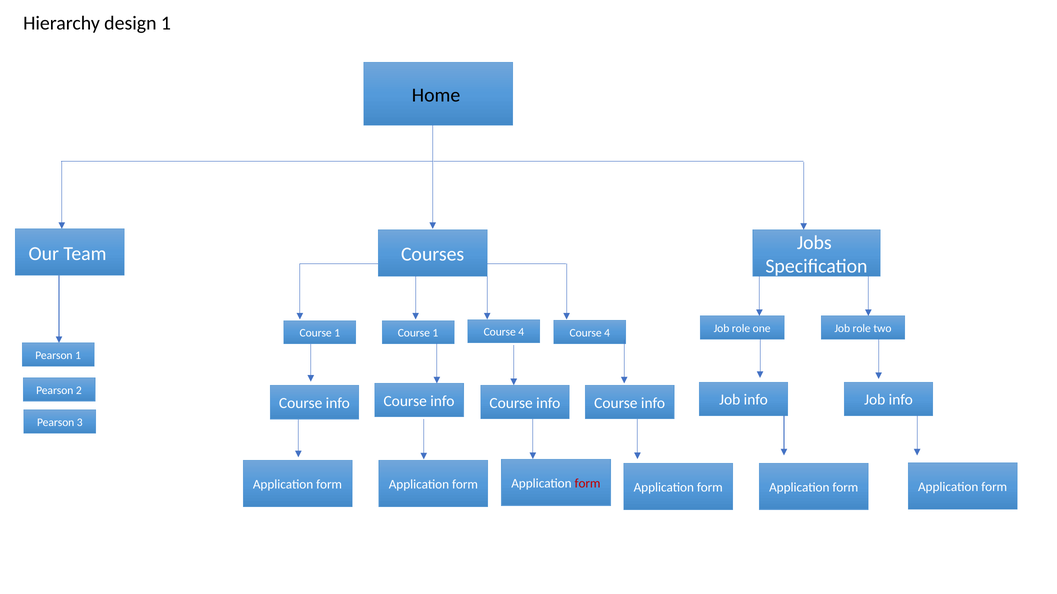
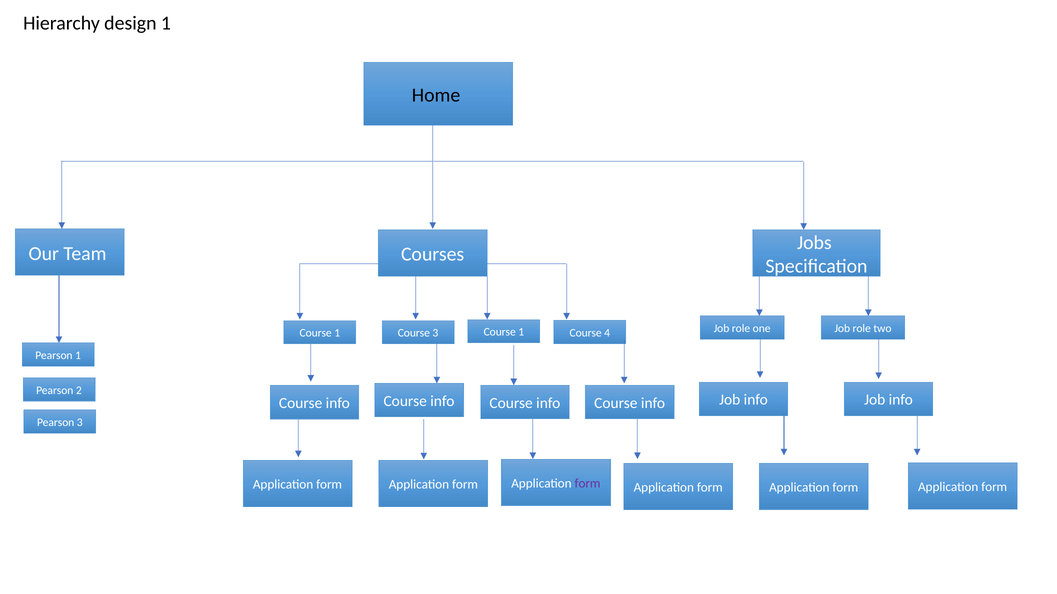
1 Course 1: 1 -> 3 (435, 333)
4: 4 -> 1 (521, 332)
form colour: red -> purple (588, 484)
